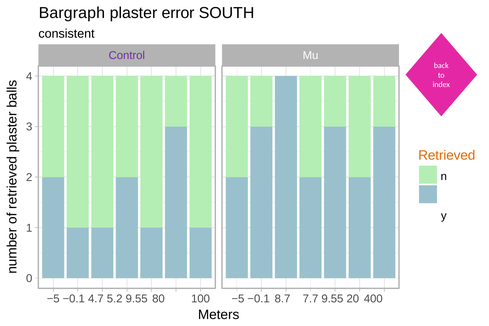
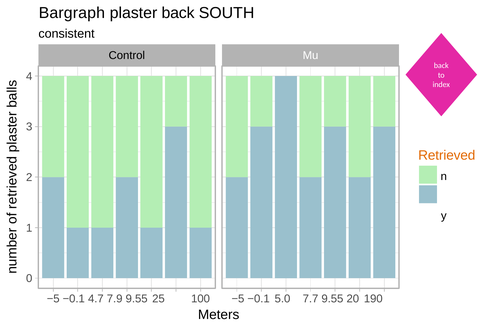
plaster error: error -> back (178, 13)
Control colour: purple -> black (127, 55)
5.2: 5.2 -> 7.9 (115, 299)
80: 80 -> 25 (158, 299)
8.7: 8.7 -> 5.0 (283, 299)
400: 400 -> 190 (373, 299)
